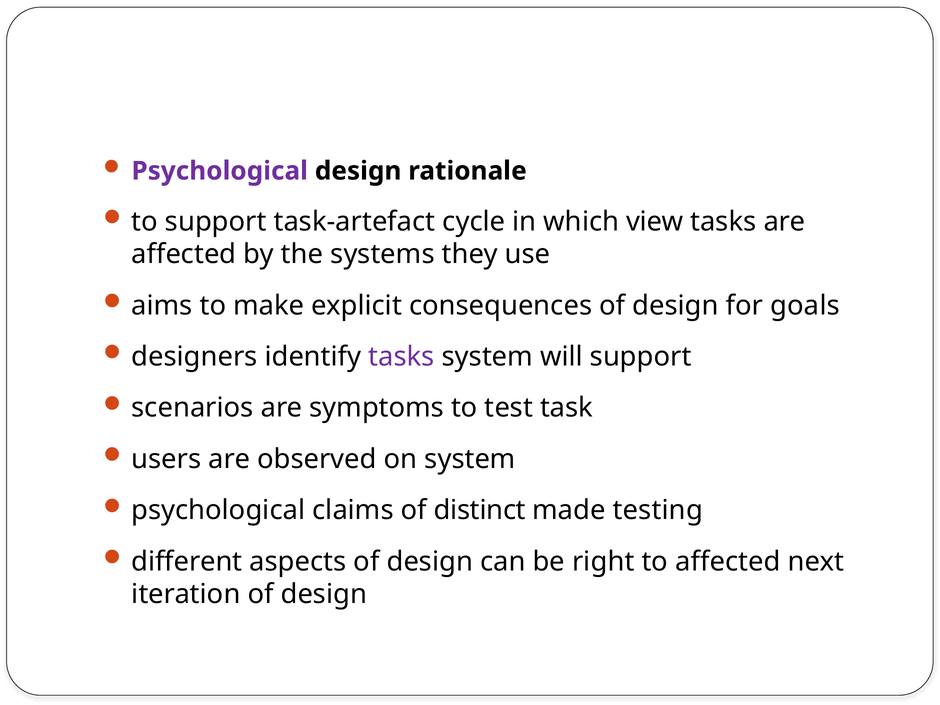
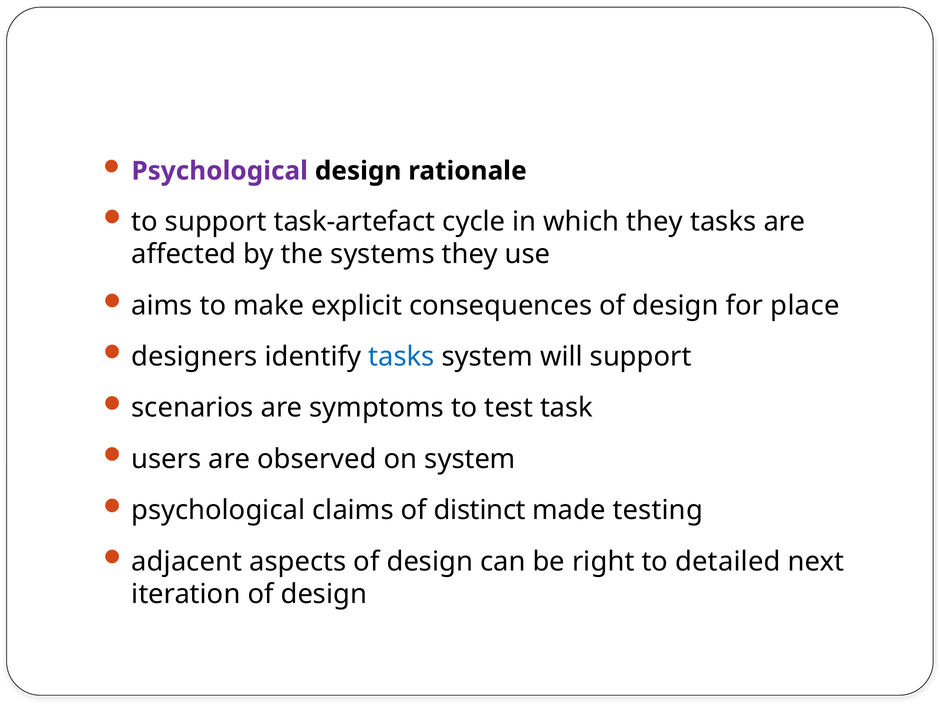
which view: view -> they (655, 221)
goals: goals -> place (805, 306)
tasks colour: purple -> blue (402, 357)
different: different -> adjacent (187, 561)
to affected: affected -> detailed (728, 561)
